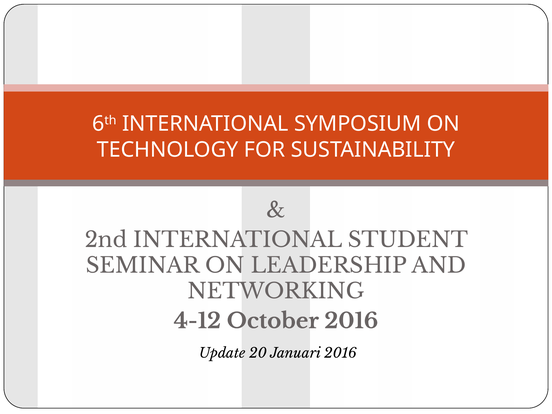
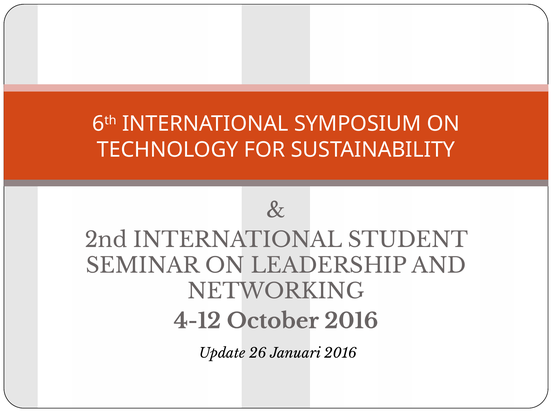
20: 20 -> 26 (258, 353)
